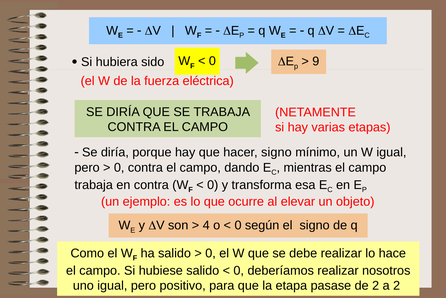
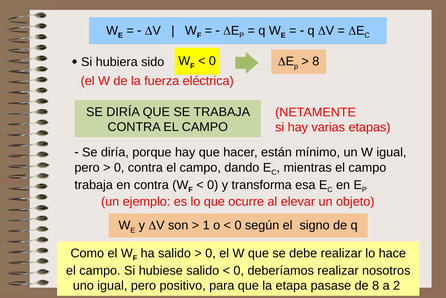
9: 9 -> 8 (316, 61)
hacer signo: signo -> están (276, 152)
4: 4 -> 1 (206, 225)
de 2: 2 -> 8 (376, 285)
